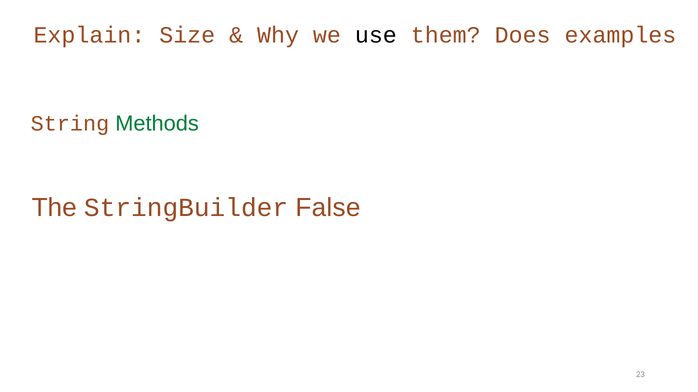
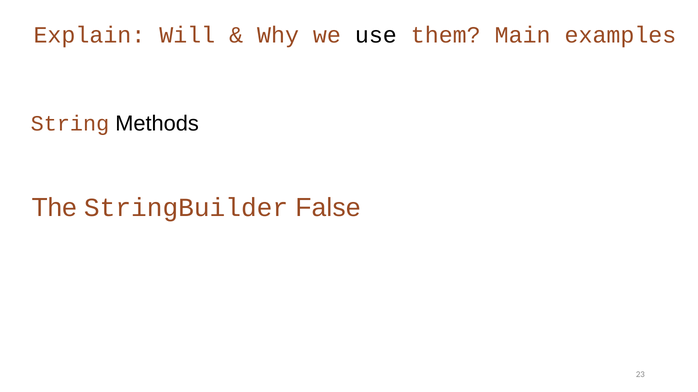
Size: Size -> Will (187, 35)
Does: Does -> Main (523, 35)
Methods colour: green -> black (157, 124)
